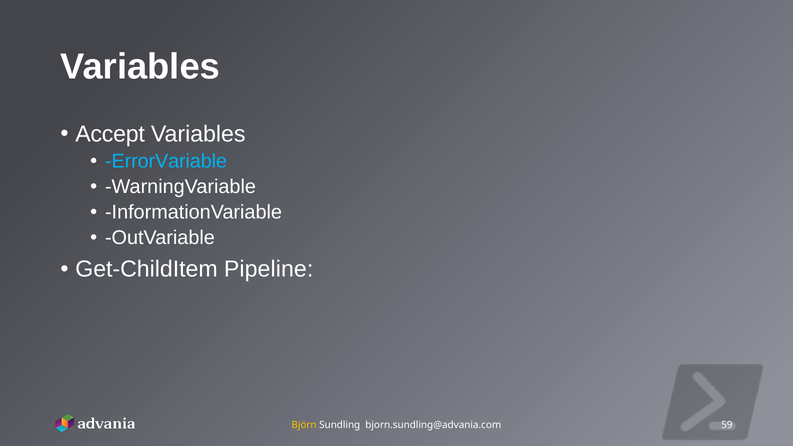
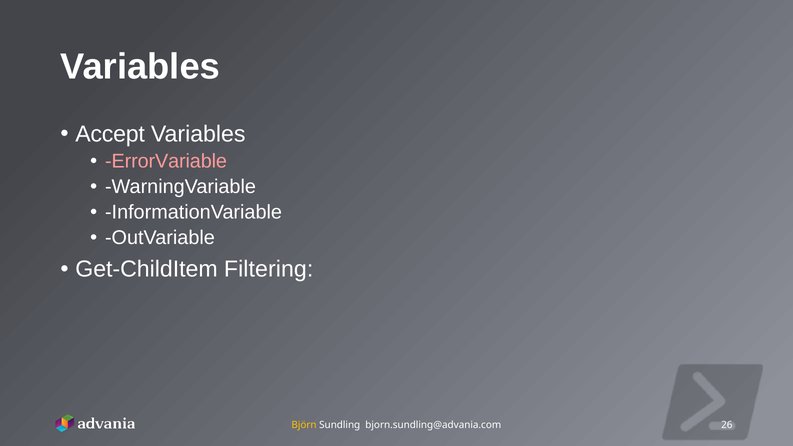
ErrorVariable colour: light blue -> pink (166, 161)
Pipeline: Pipeline -> Filtering (269, 269)
59: 59 -> 26 (727, 425)
